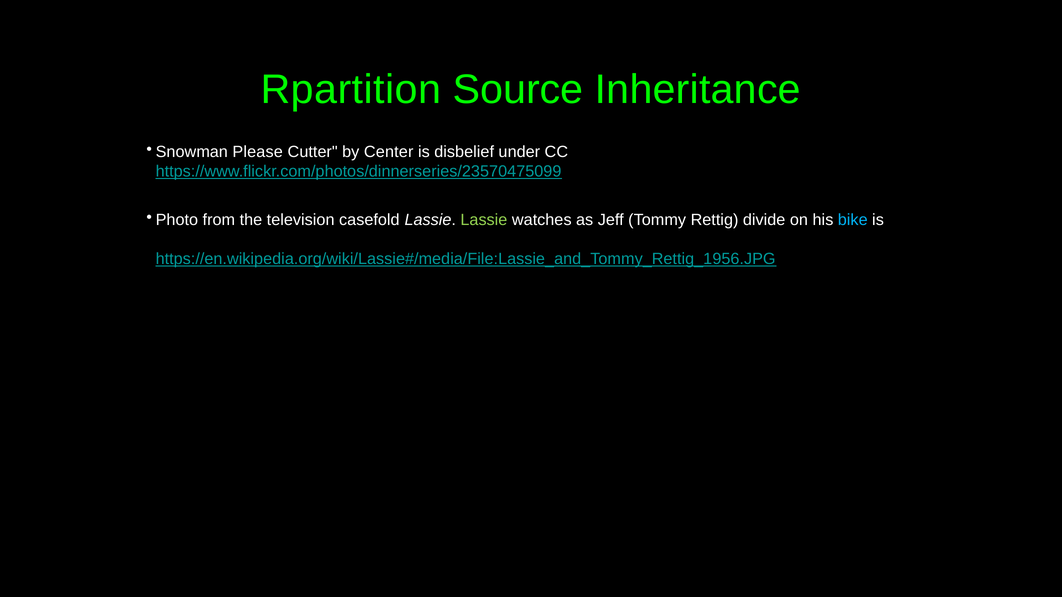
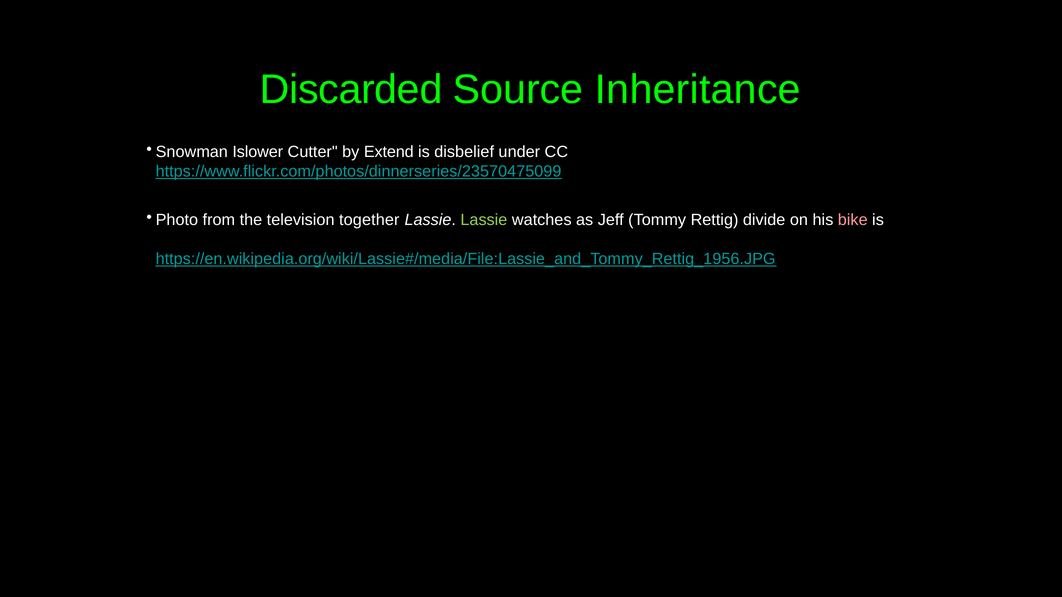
Rpartition: Rpartition -> Discarded (351, 90)
Please: Please -> Islower (258, 152)
Center: Center -> Extend (389, 152)
casefold: casefold -> together (369, 220)
bike colour: light blue -> pink (853, 220)
